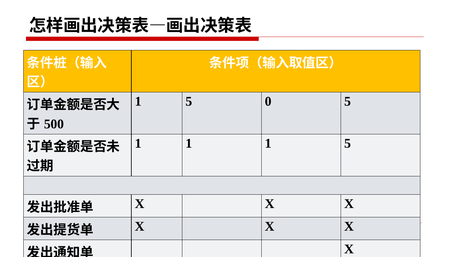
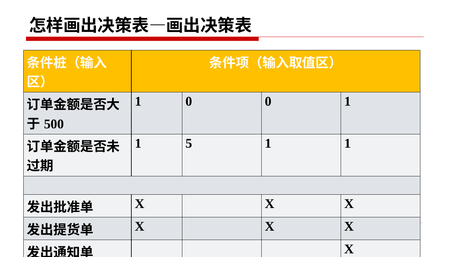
5: 5 -> 0 (189, 101)
0 5: 5 -> 1 (348, 101)
1: 1 -> 5 (189, 143)
5: 5 -> 1 (348, 143)
